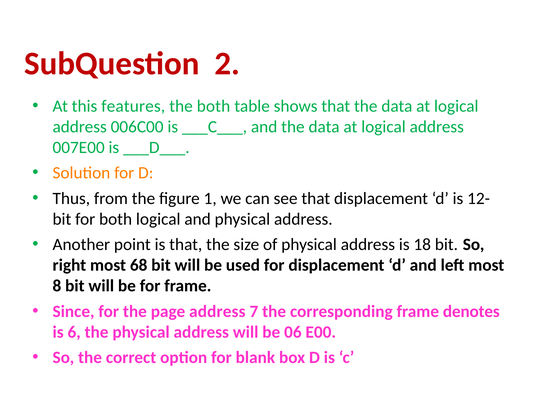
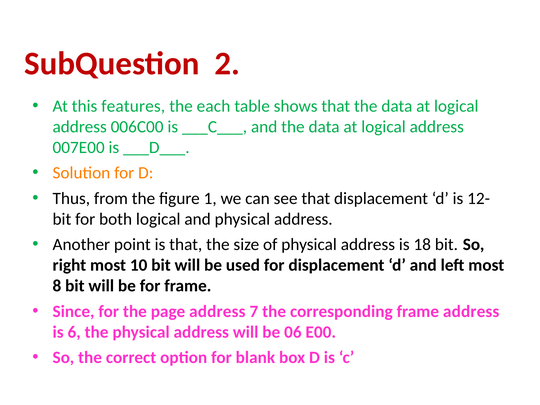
the both: both -> each (213, 106)
68: 68 -> 10 (139, 265)
frame denotes: denotes -> address (471, 311)
